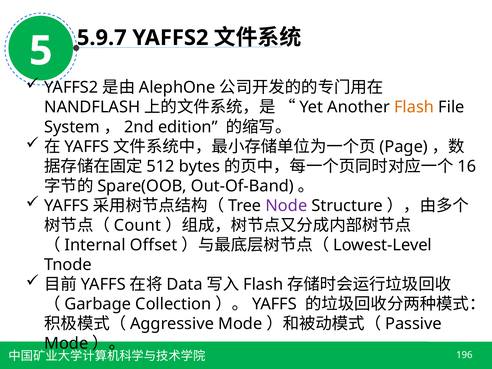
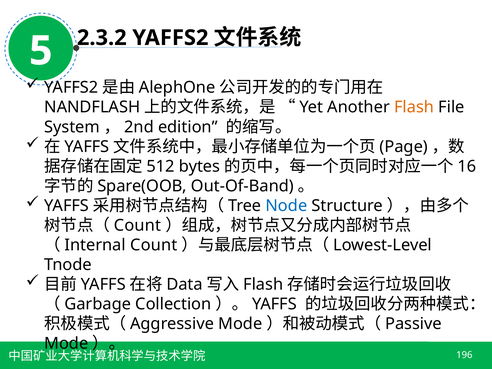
5.9.7: 5.9.7 -> 2.3.2 (102, 38)
Node colour: purple -> blue (286, 206)
Offset: Offset -> Count (154, 245)
